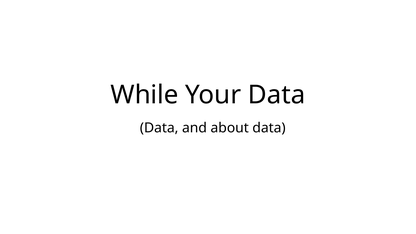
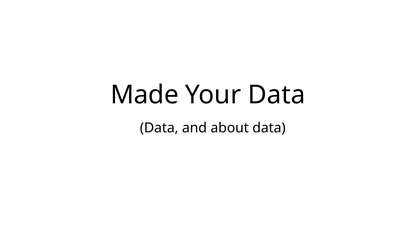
While: While -> Made (145, 95)
